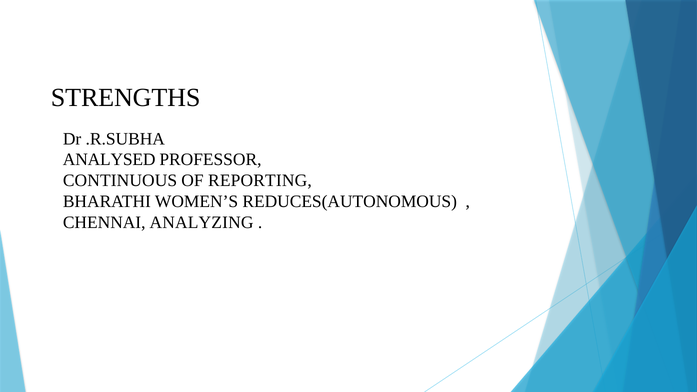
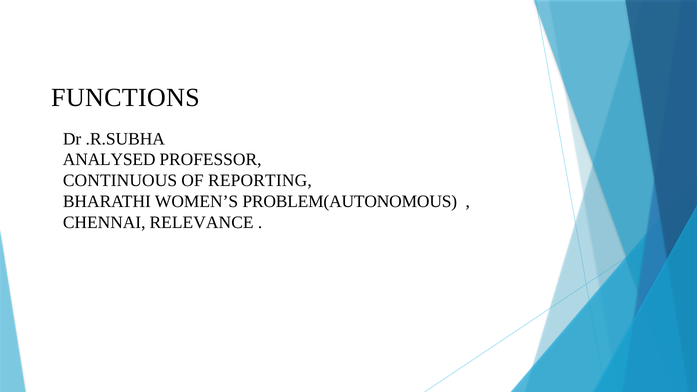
STRENGTHS: STRENGTHS -> FUNCTIONS (125, 98)
REDUCES(AUTONOMOUS: REDUCES(AUTONOMOUS -> PROBLEM(AUTONOMOUS (350, 202)
ANALYZING: ANALYZING -> RELEVANCE (202, 222)
